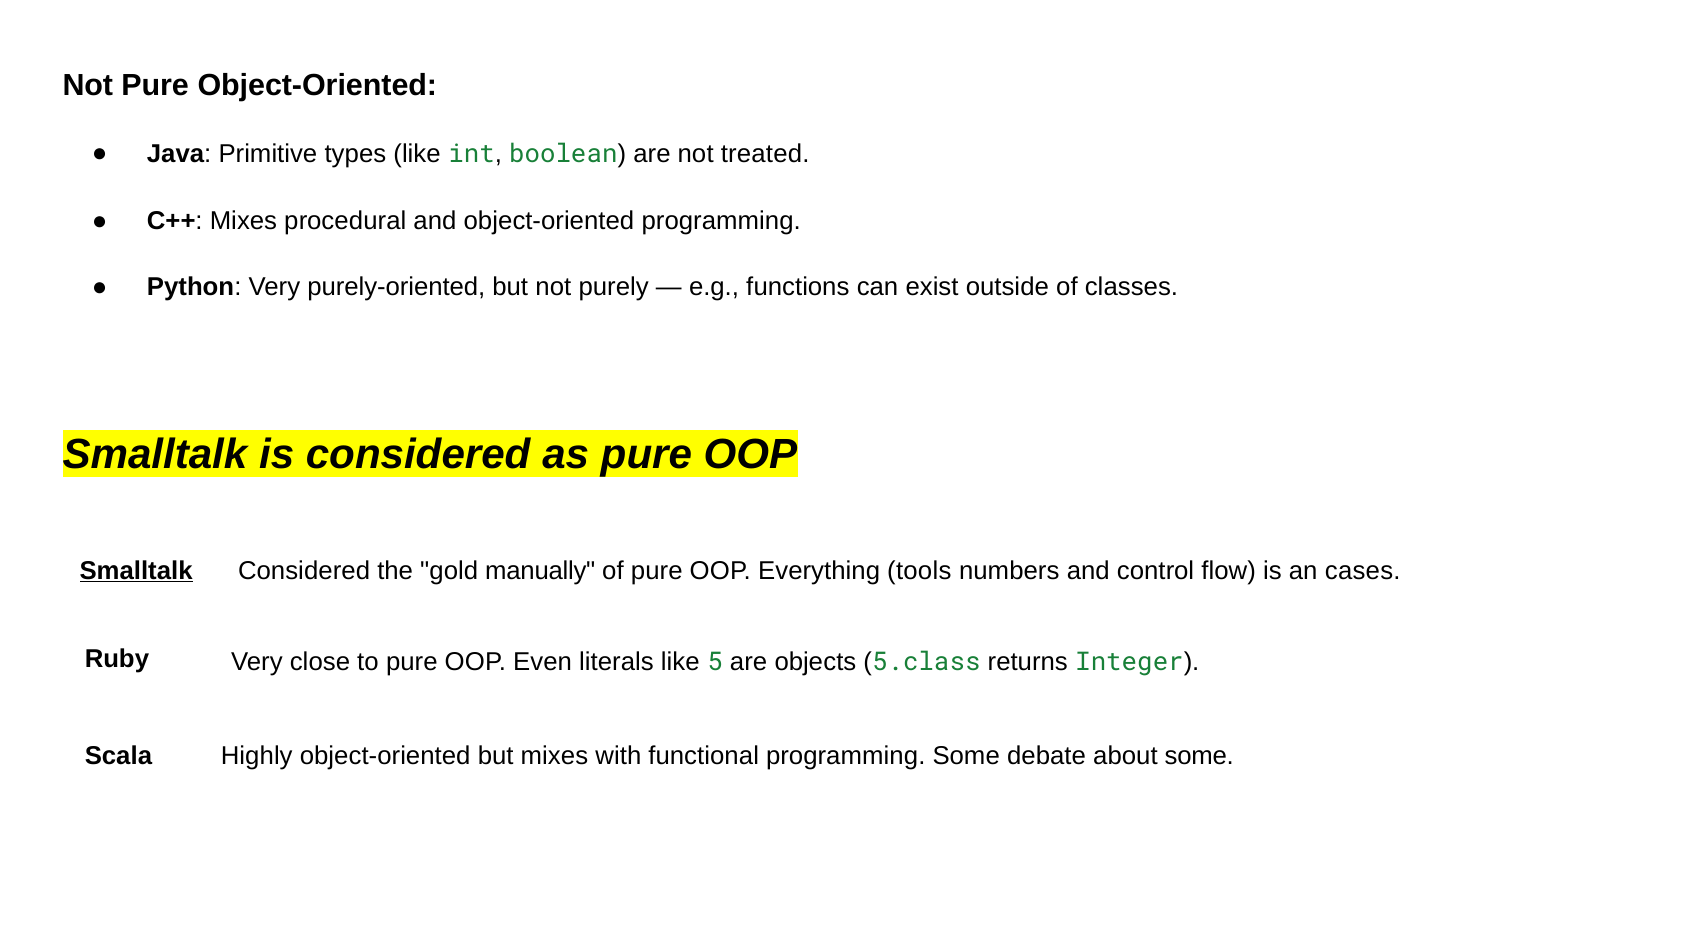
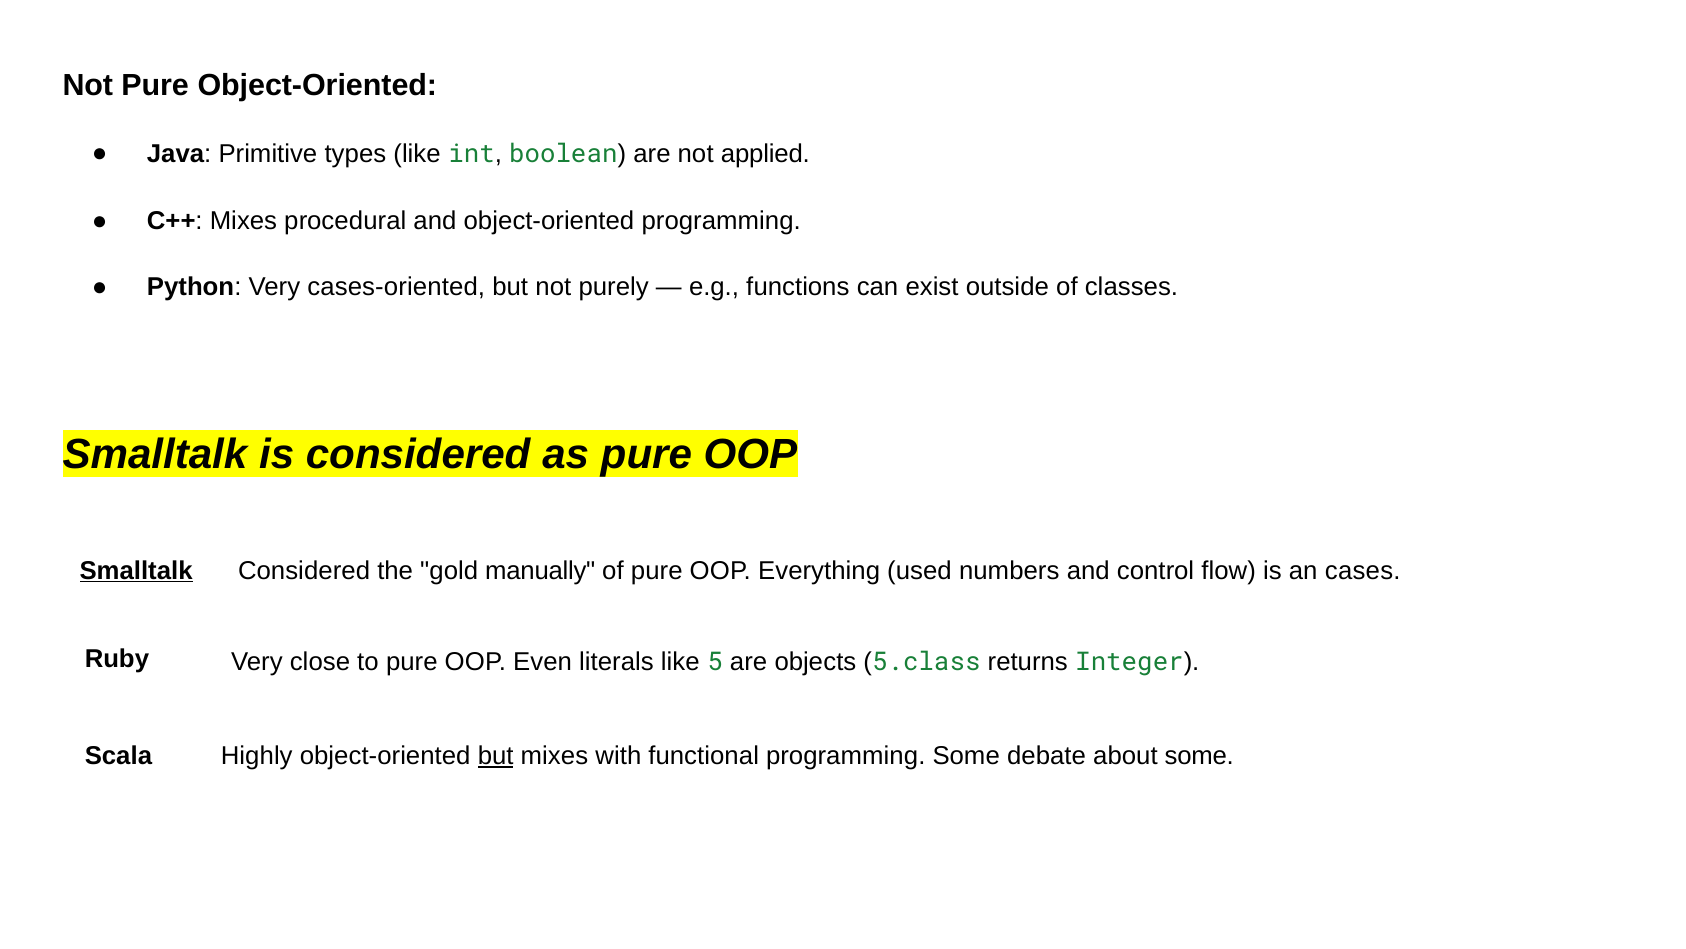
treated: treated -> applied (765, 154)
purely-oriented: purely-oriented -> cases-oriented (396, 287)
tools: tools -> used (919, 570)
but underline: none -> present (496, 755)
